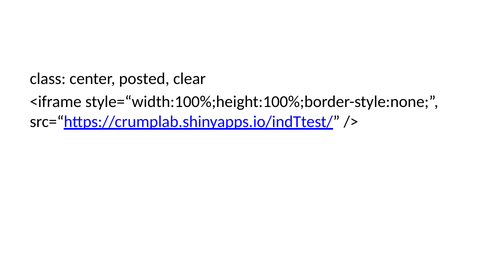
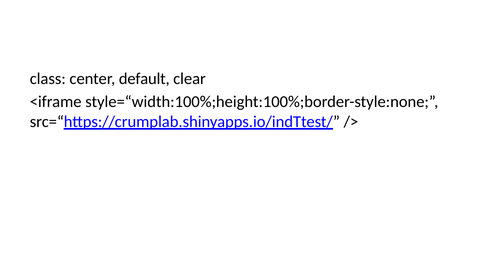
posted: posted -> default (144, 79)
